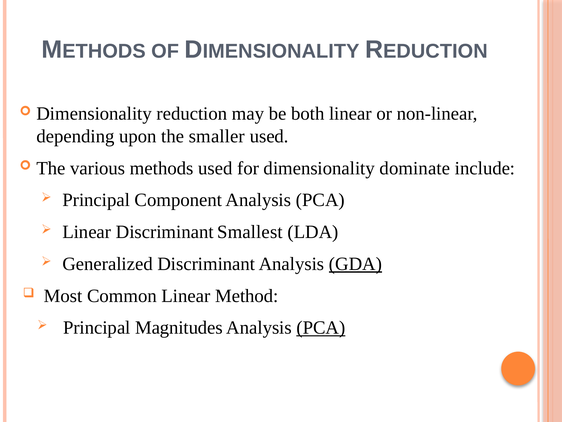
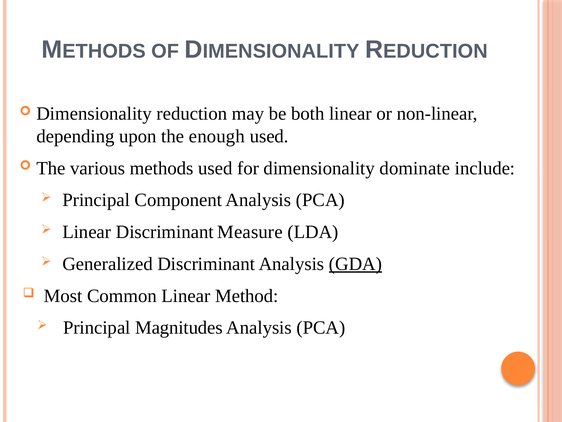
smaller: smaller -> enough (217, 136)
Smallest: Smallest -> Measure (250, 232)
PCA underline: present -> none (321, 327)
